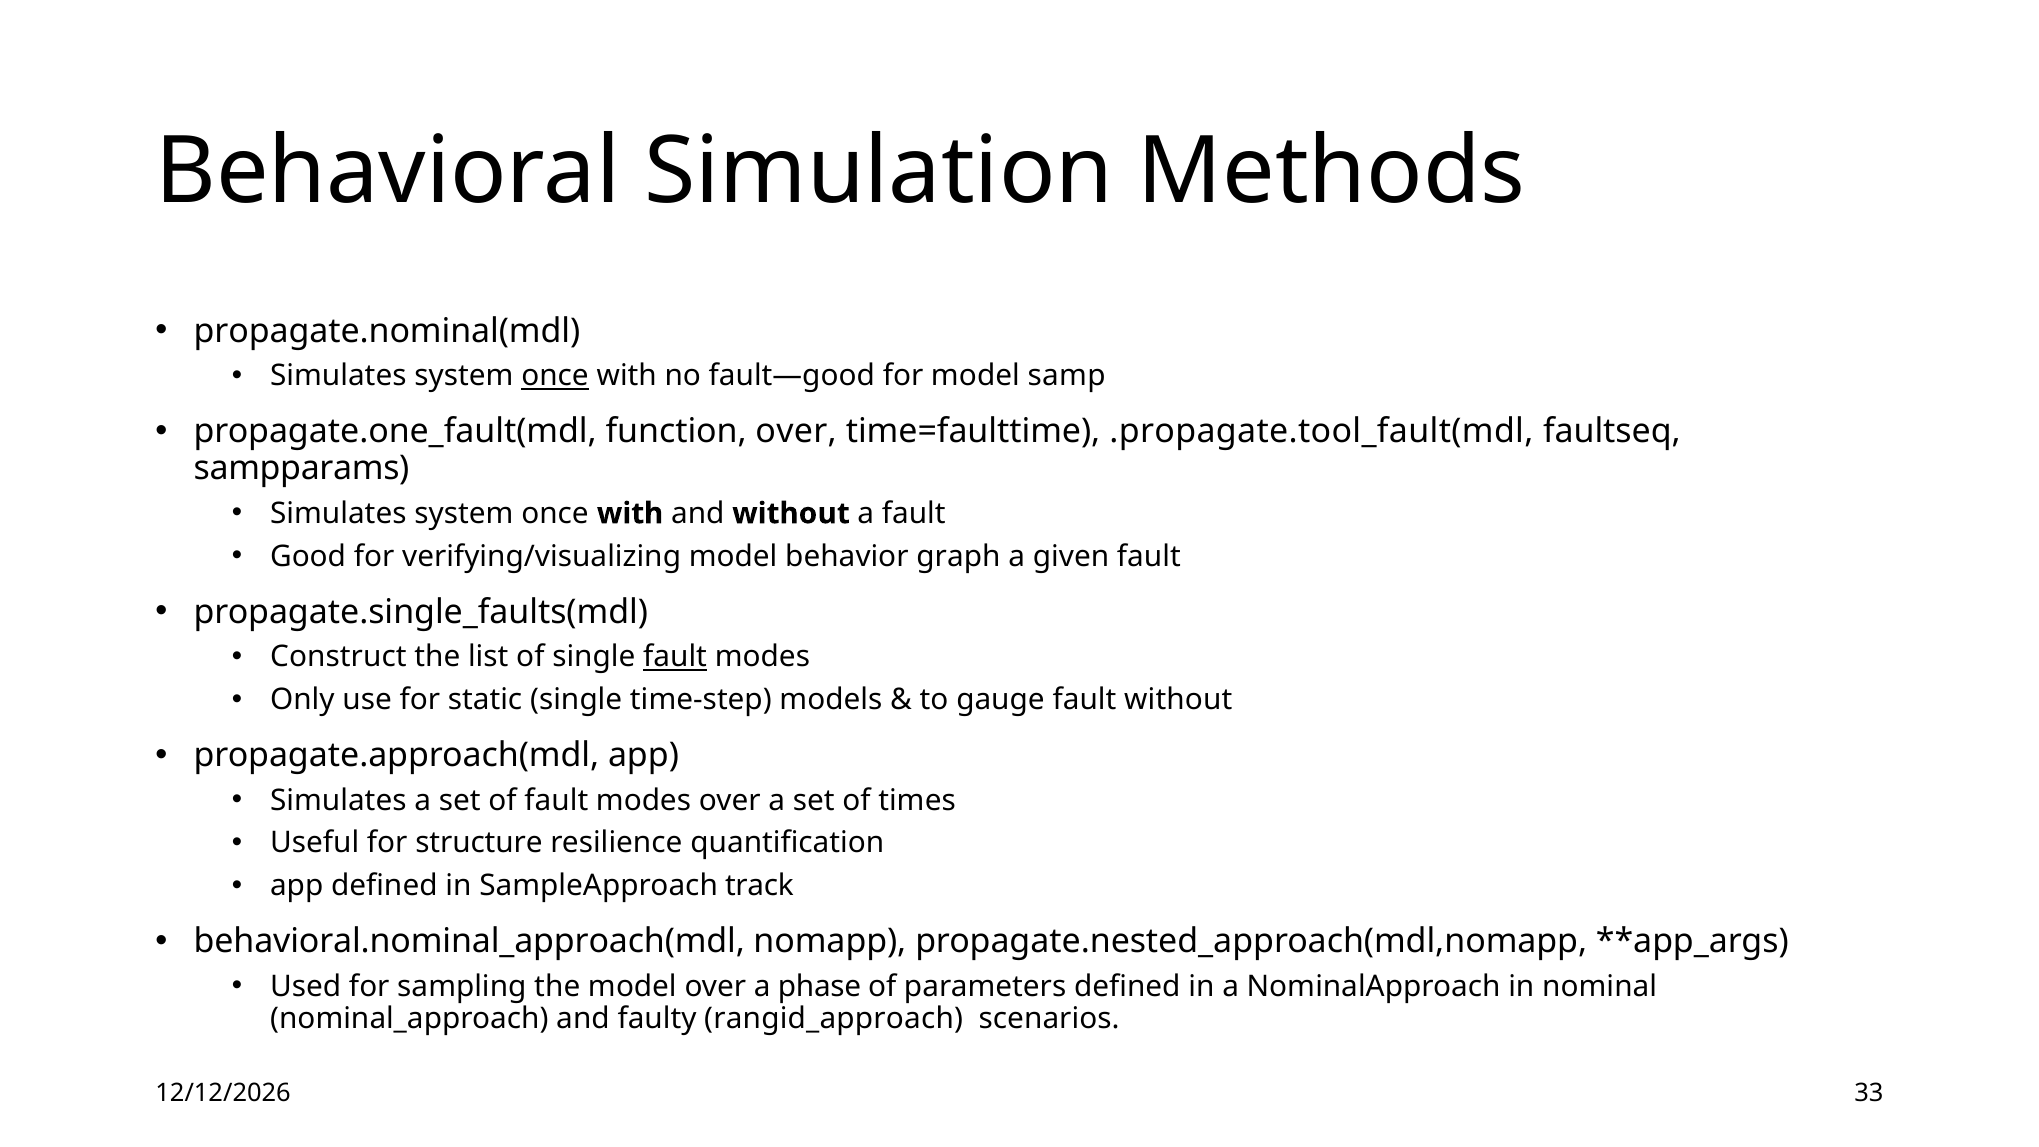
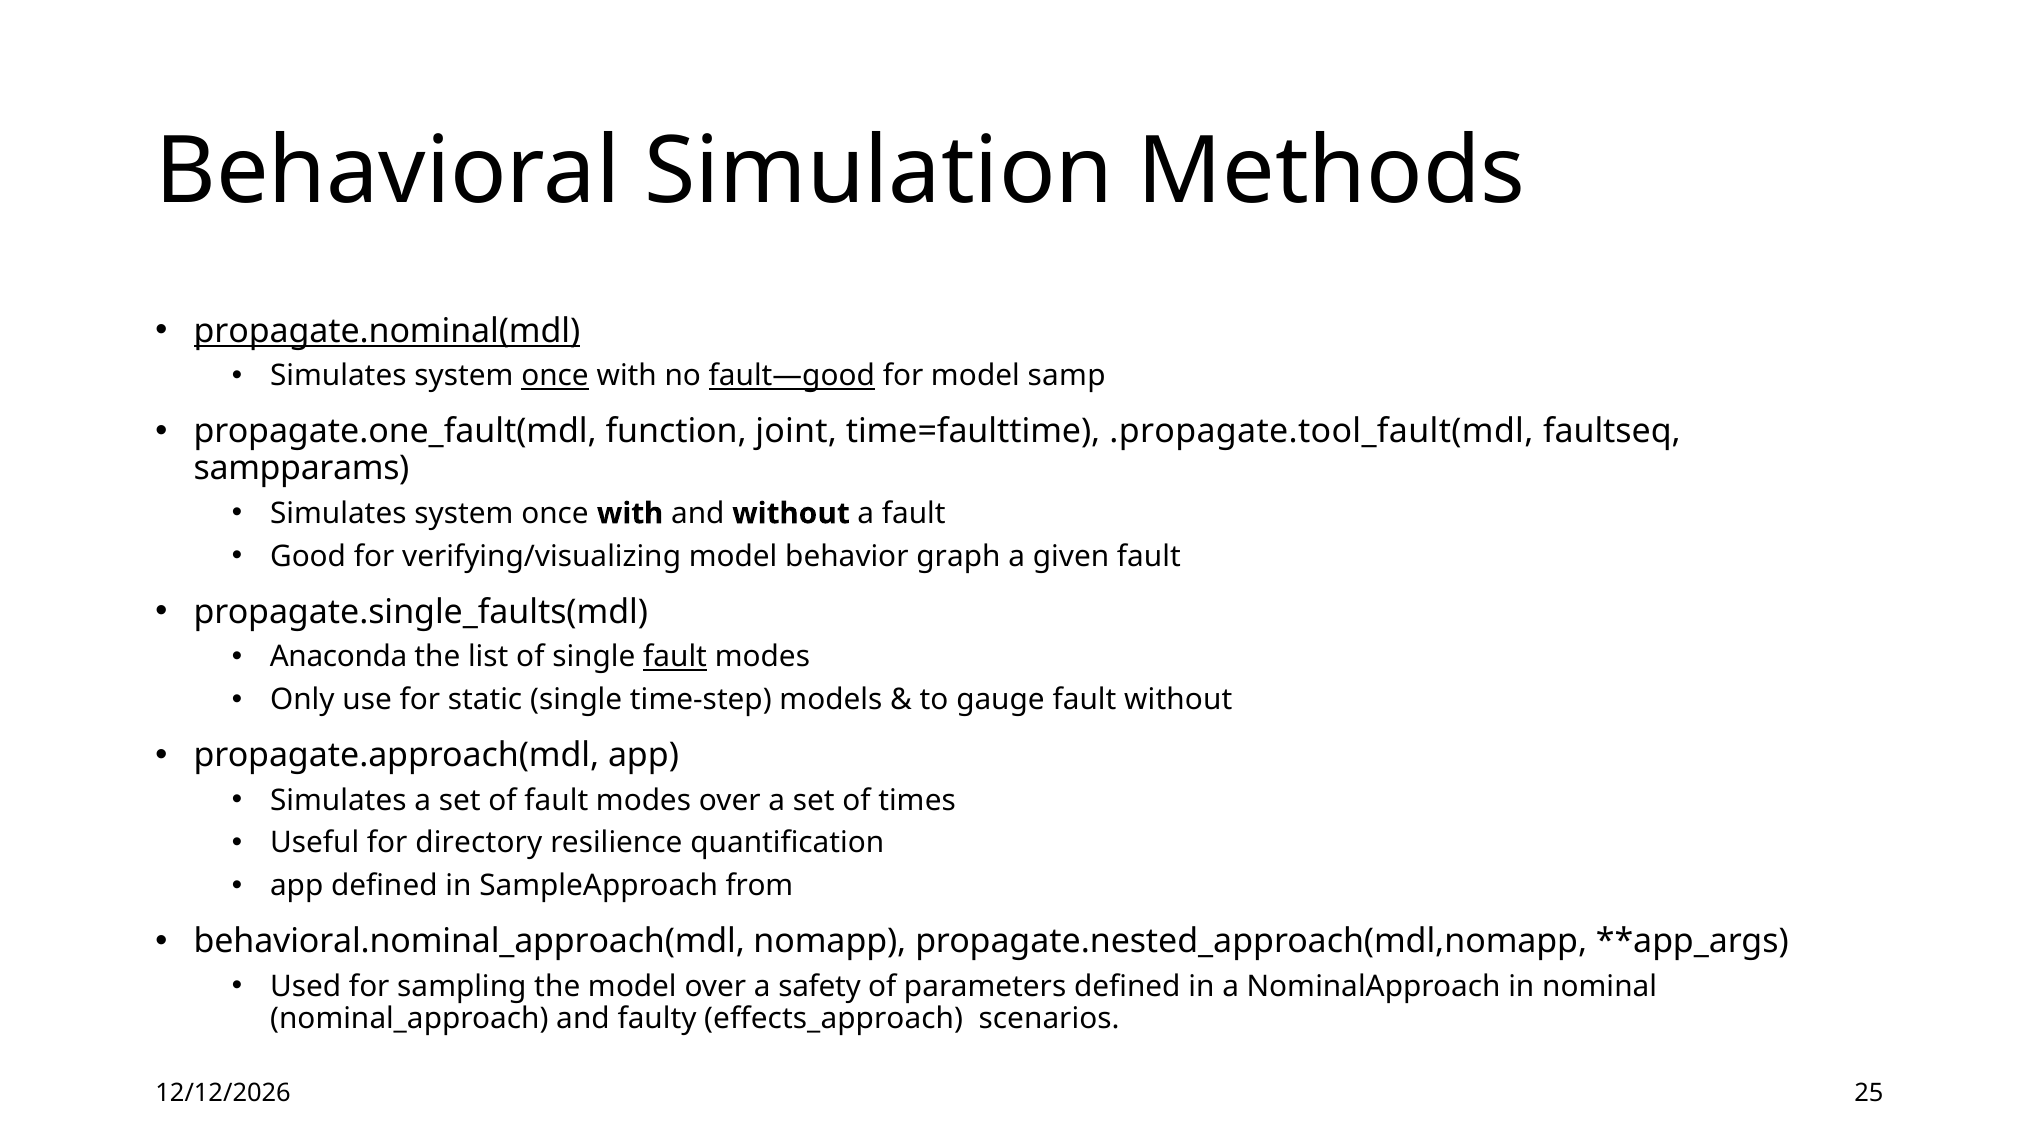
propagate.nominal(mdl underline: none -> present (387, 331)
fault—good underline: none -> present (792, 376)
function over: over -> joint (796, 432)
Construct: Construct -> Anaconda (339, 657)
structure: structure -> directory (479, 843)
track: track -> from (759, 886)
phase: phase -> safety (820, 986)
rangid_approach: rangid_approach -> effects_approach (834, 1019)
33: 33 -> 25 (1869, 1093)
